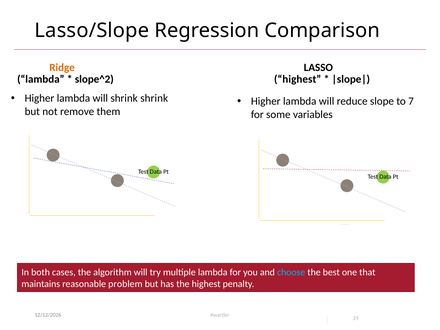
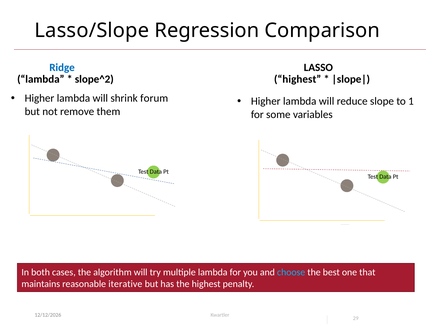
Ridge colour: orange -> blue (62, 67)
shrink shrink: shrink -> forum (154, 98)
7: 7 -> 1 (411, 101)
problem: problem -> iterative (125, 284)
